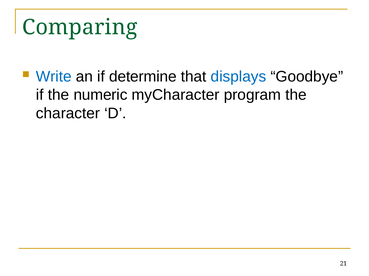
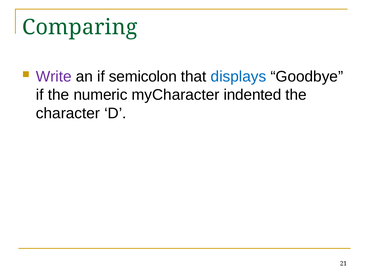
Write colour: blue -> purple (54, 77)
determine: determine -> semicolon (143, 77)
program: program -> indented (252, 95)
